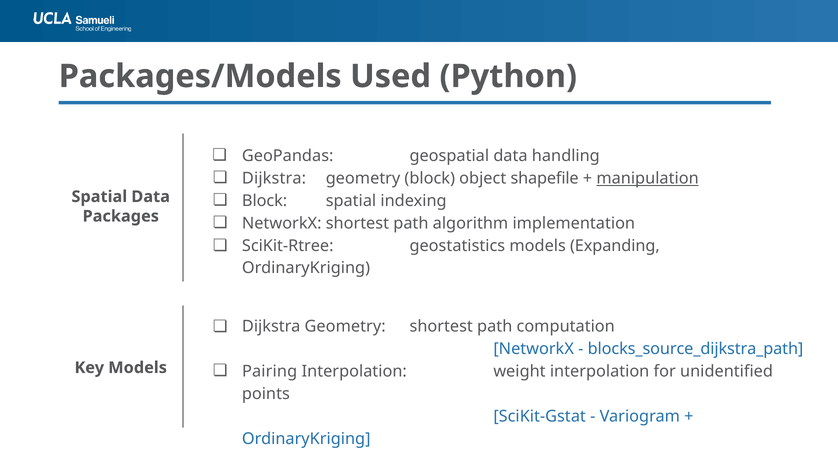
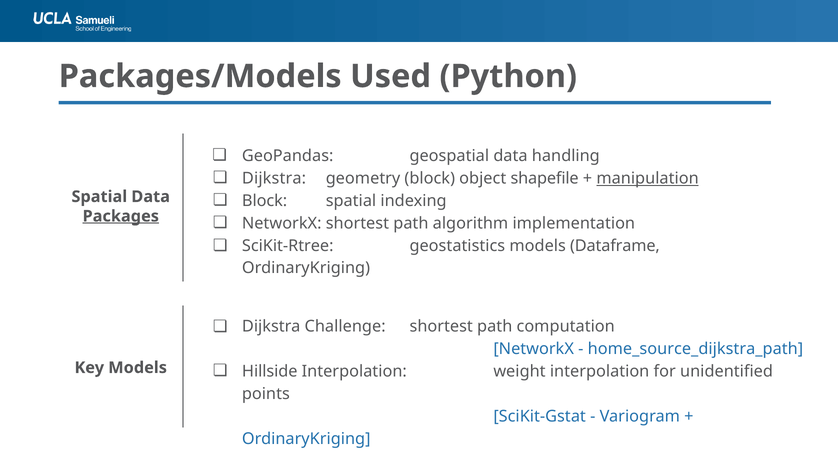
Packages underline: none -> present (121, 216)
Expanding: Expanding -> Dataframe (615, 246)
Geometry: Geometry -> Challenge (345, 327)
blocks_source_dijkstra_path: blocks_source_dijkstra_path -> home_source_dijkstra_path (695, 349)
Pairing: Pairing -> Hillside (270, 372)
